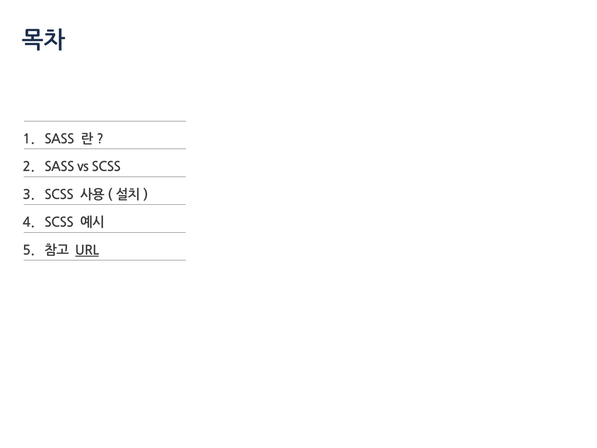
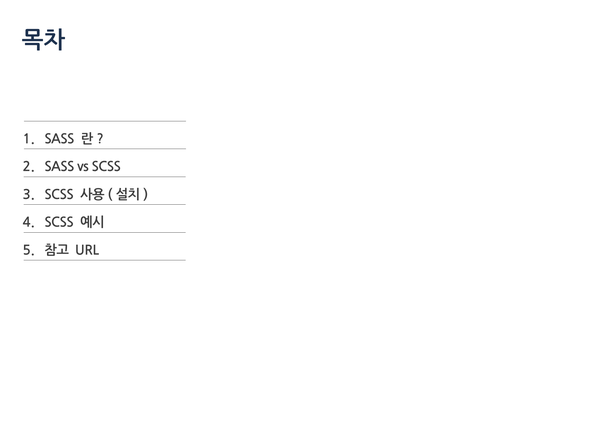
URL underline: present -> none (87, 250)
